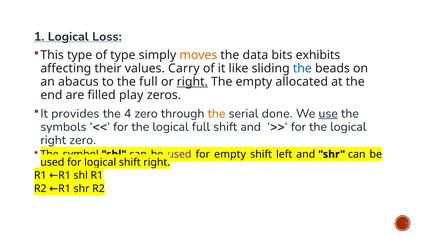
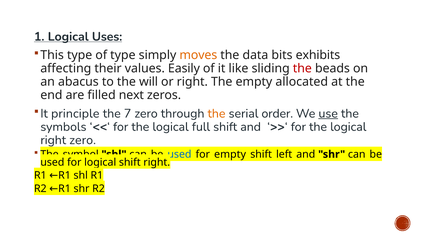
Loss: Loss -> Uses (107, 37)
Carry: Carry -> Easily (184, 69)
the colour: blue -> red (302, 69)
the full: full -> will (149, 82)
right underline: present -> none (192, 82)
play: play -> next (131, 95)
provides: provides -> principle (75, 114)
4: 4 -> 7 (128, 114)
done: done -> order (277, 114)
used colour: purple -> blue (179, 155)
